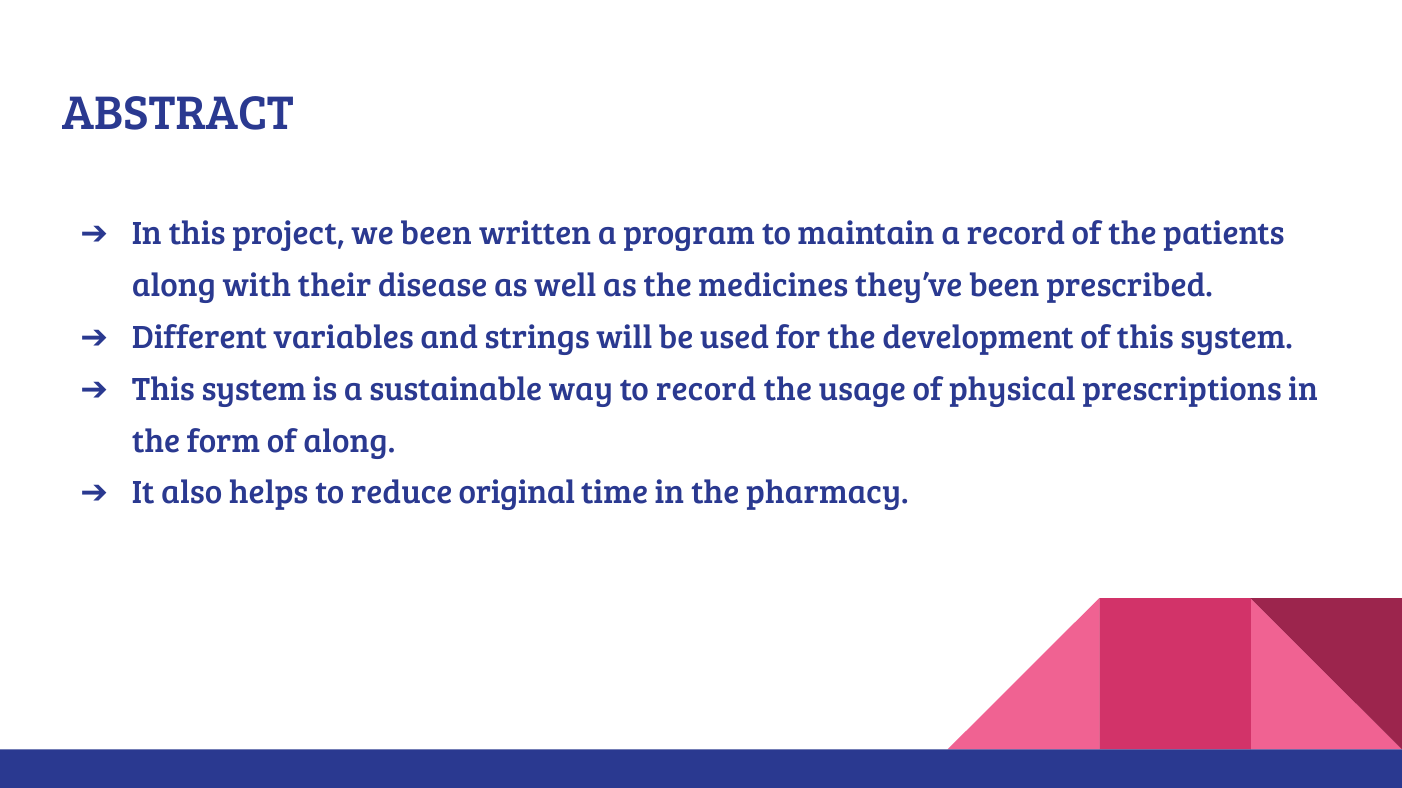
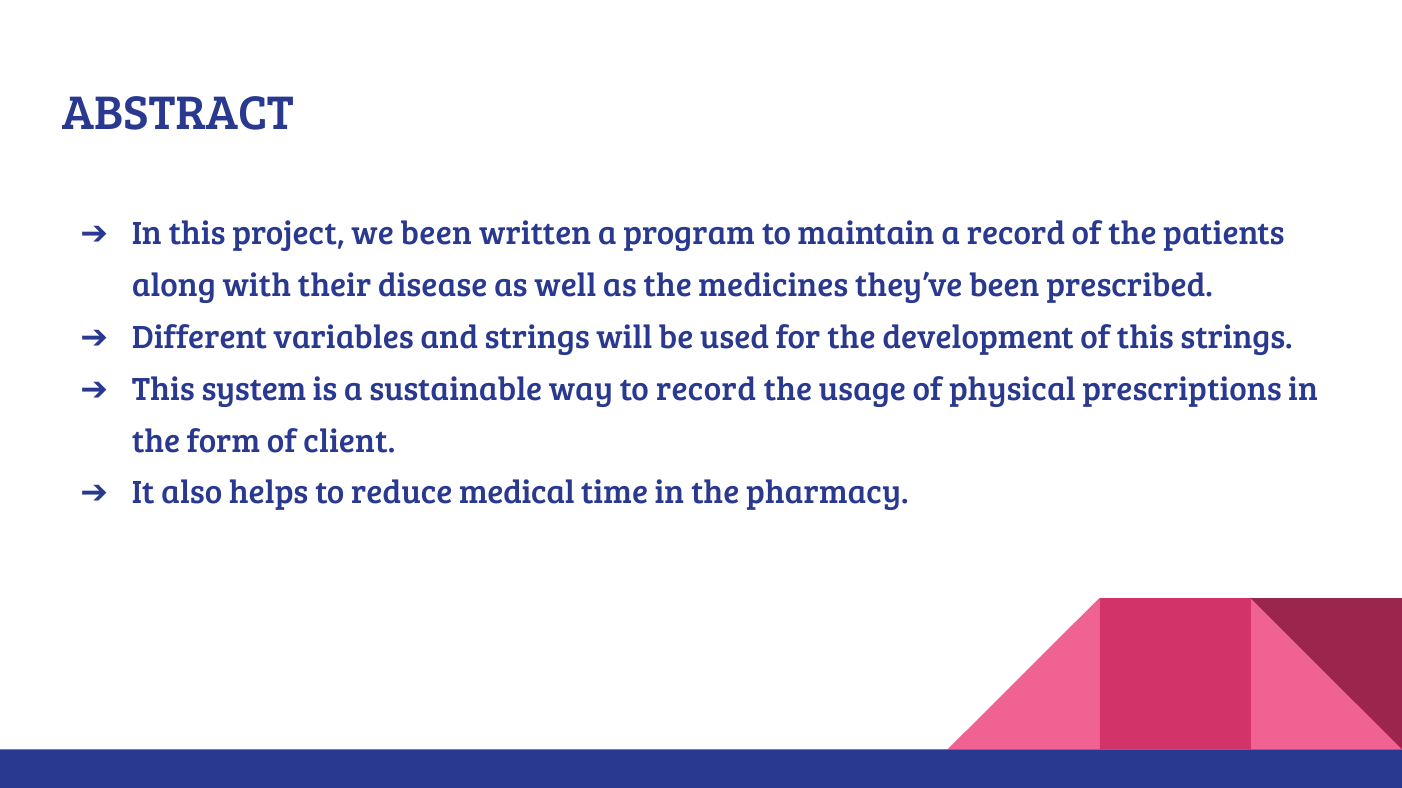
of this system: system -> strings (1237, 338)
of along: along -> client (349, 441)
original: original -> medical (517, 493)
